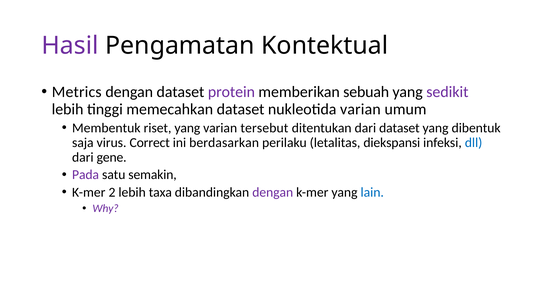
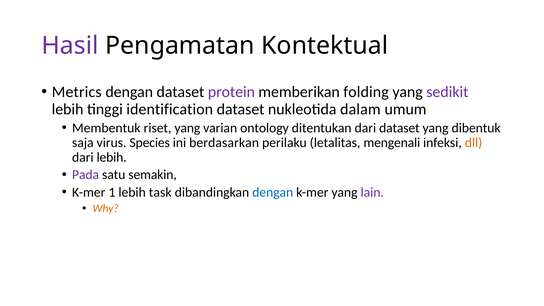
sebuah: sebuah -> folding (366, 92)
memecahkan: memecahkan -> identification (170, 109)
nukleotida varian: varian -> dalam (360, 109)
tersebut: tersebut -> ontology (264, 128)
Correct: Correct -> Species (150, 143)
diekspansi: diekspansi -> mengenali (392, 143)
dll colour: blue -> orange (474, 143)
dari gene: gene -> lebih (112, 157)
2: 2 -> 1 (112, 192)
taxa: taxa -> task (160, 192)
dengan colour: purple -> blue (273, 192)
lain colour: blue -> purple (372, 192)
Why colour: purple -> orange (106, 209)
